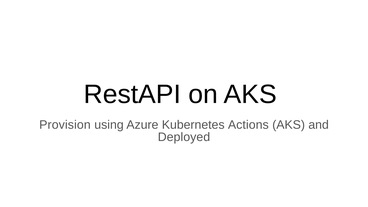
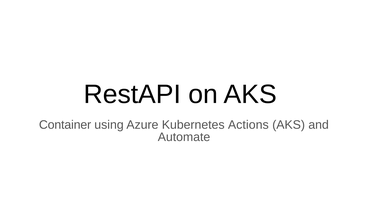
Provision: Provision -> Container (65, 125)
Deployed: Deployed -> Automate (184, 137)
